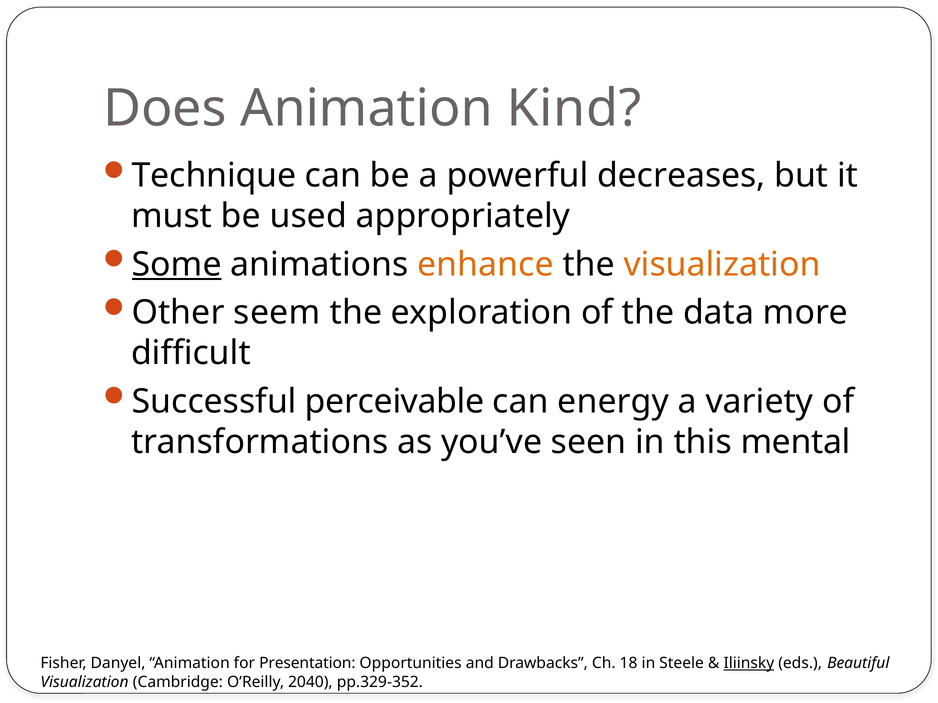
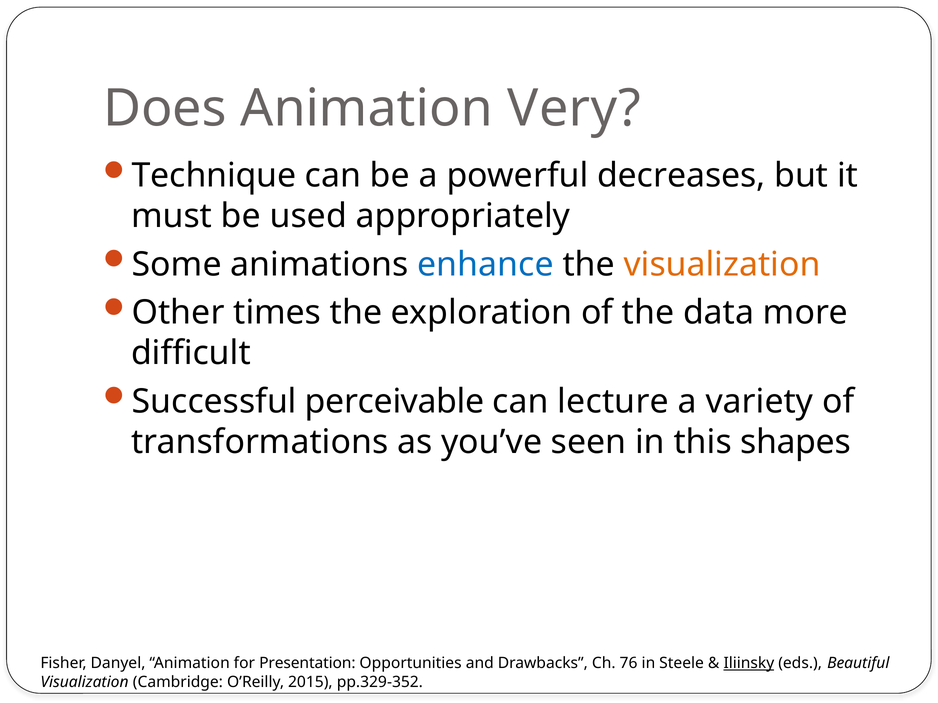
Kind: Kind -> Very (574, 108)
Some underline: present -> none (177, 265)
enhance colour: orange -> blue (485, 265)
seem: seem -> times (277, 313)
energy: energy -> lecture (613, 402)
mental: mental -> shapes (796, 442)
18: 18 -> 76 (629, 664)
2040: 2040 -> 2015 (310, 683)
